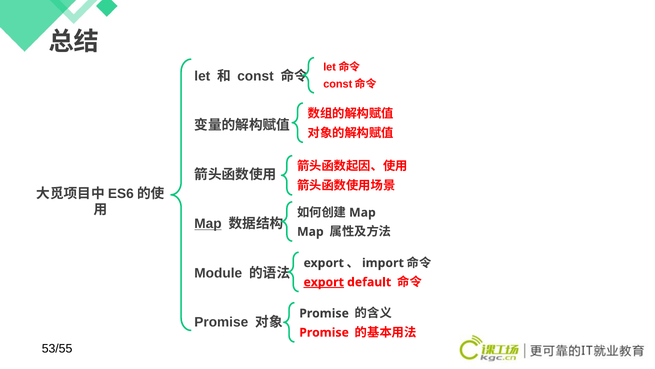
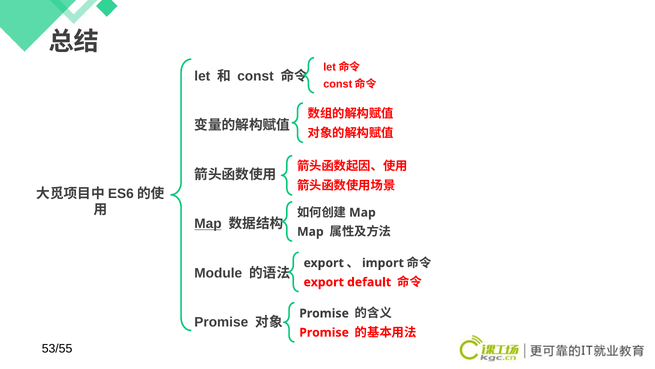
export underline: present -> none (324, 282)
